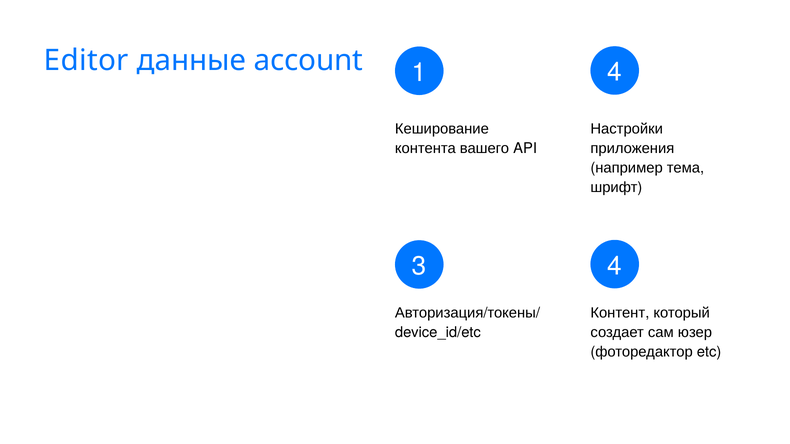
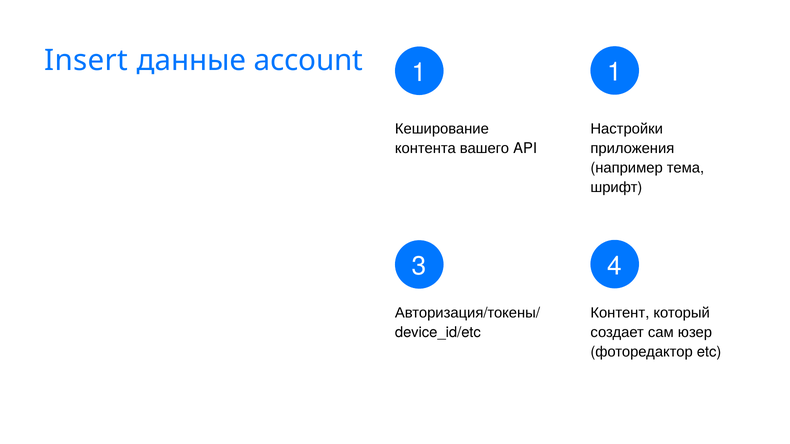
Editor: Editor -> Insert (86, 61)
1 4: 4 -> 1 (615, 72)
